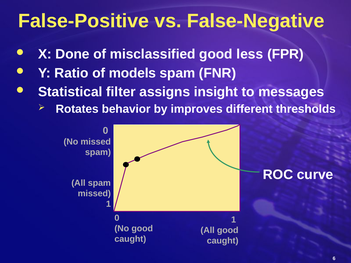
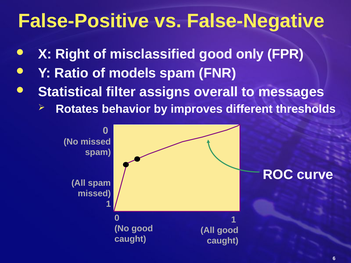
Done: Done -> Right (73, 54)
less: less -> only (250, 54)
insight: insight -> overall (216, 92)
